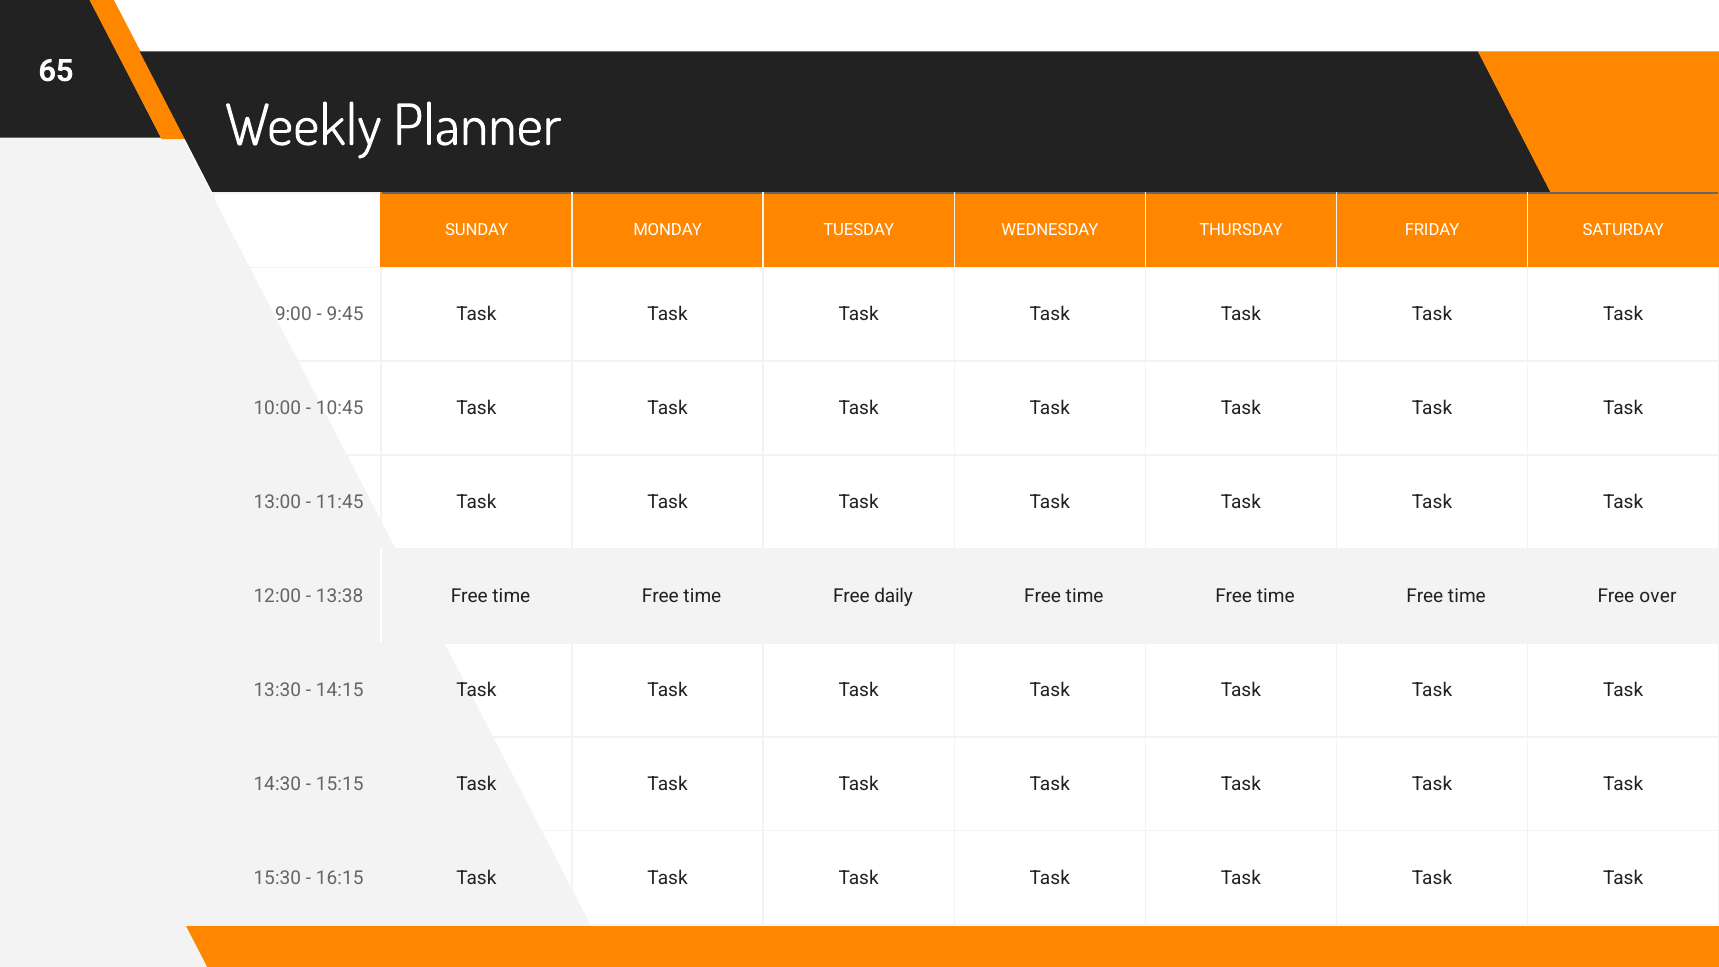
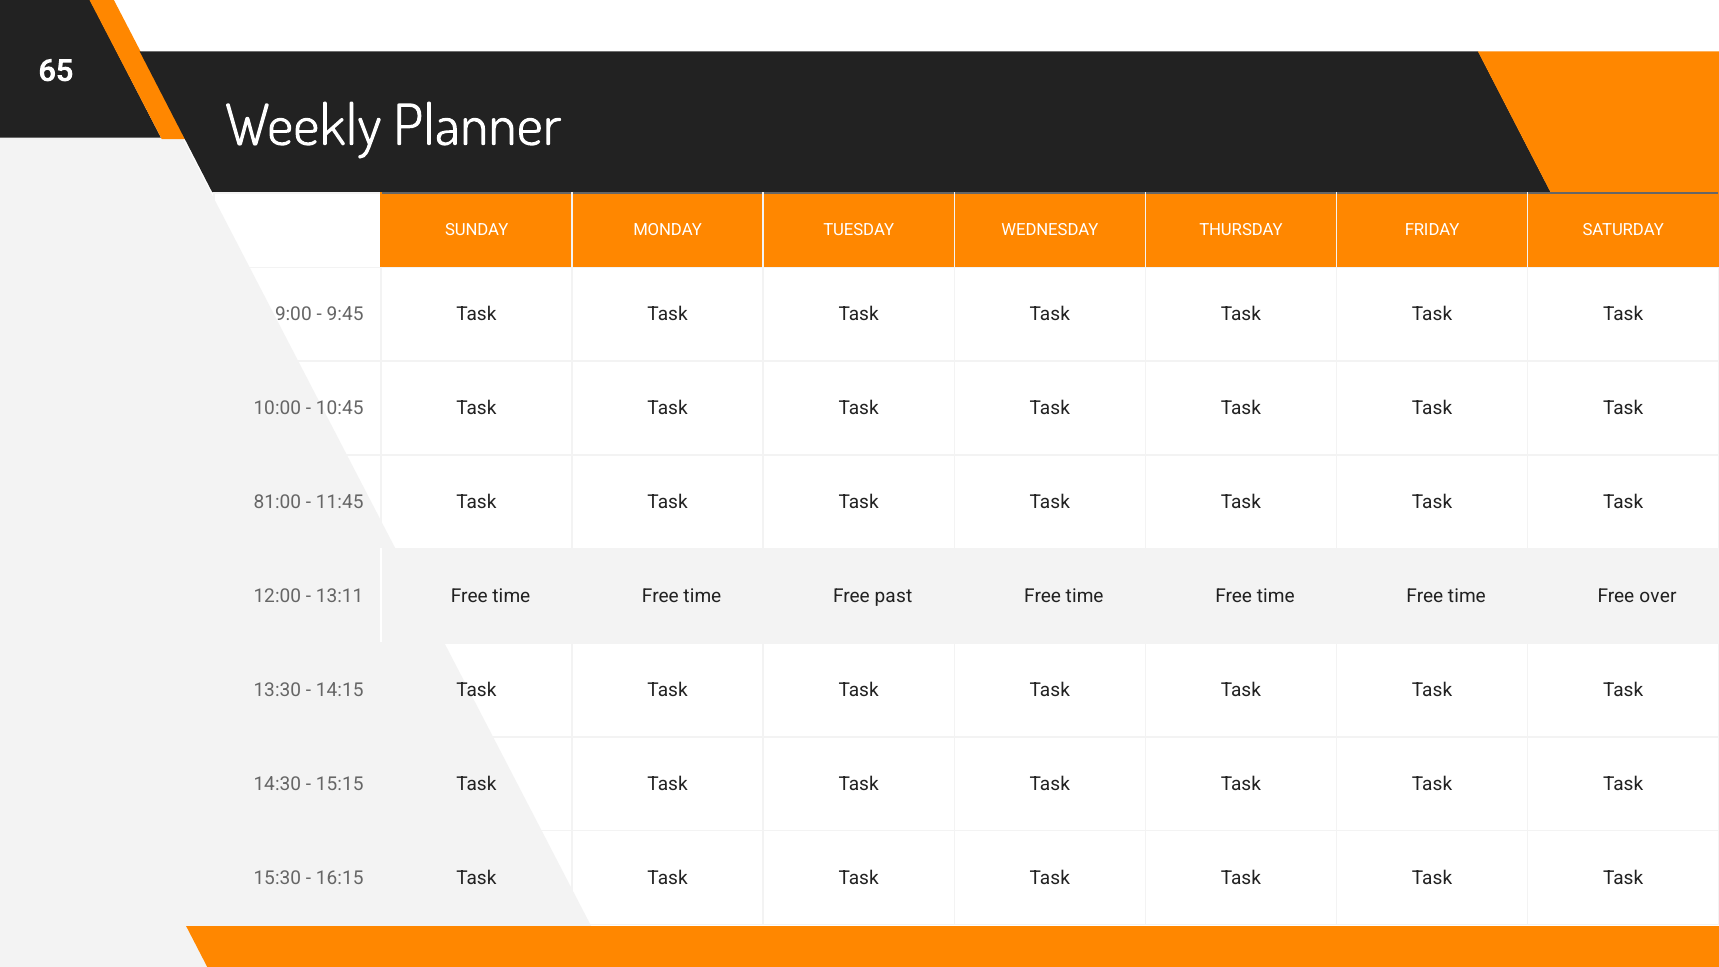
13:00: 13:00 -> 81:00 (277, 502)
13:38: 13:38 -> 13:11 (340, 596)
daily: daily -> past (893, 596)
